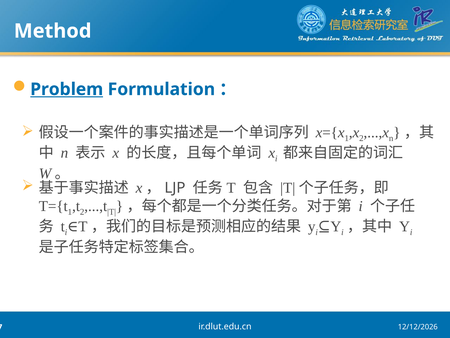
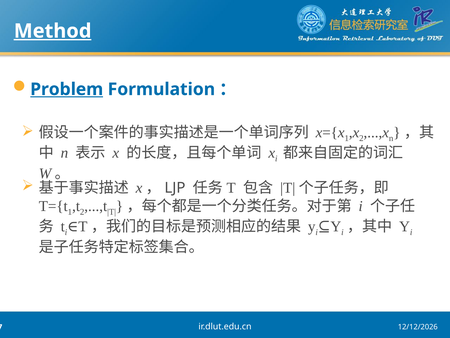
Method underline: none -> present (53, 31)
